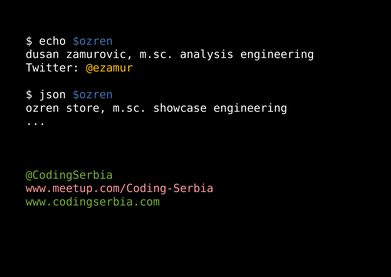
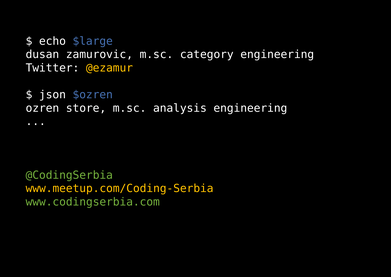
echo $ozren: $ozren -> $large (93, 41)
analysis: analysis -> category (207, 54)
showcase: showcase -> analysis (180, 108)
www.meetup.com/Coding-Serbia colour: pink -> yellow (120, 188)
